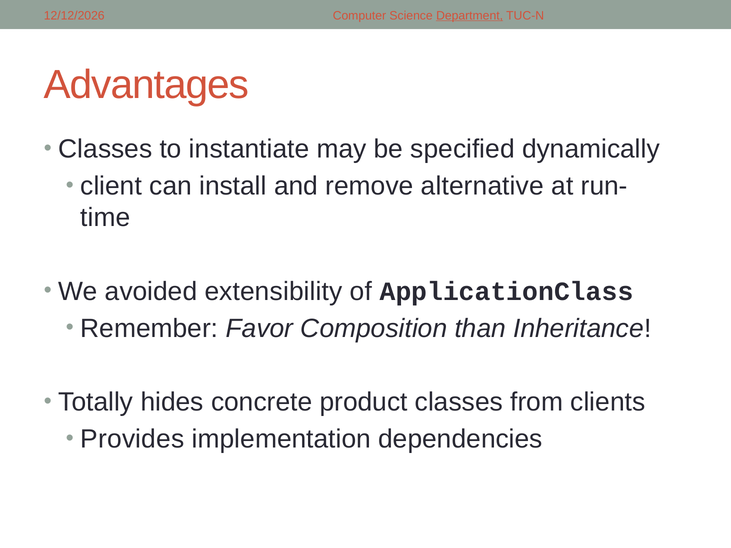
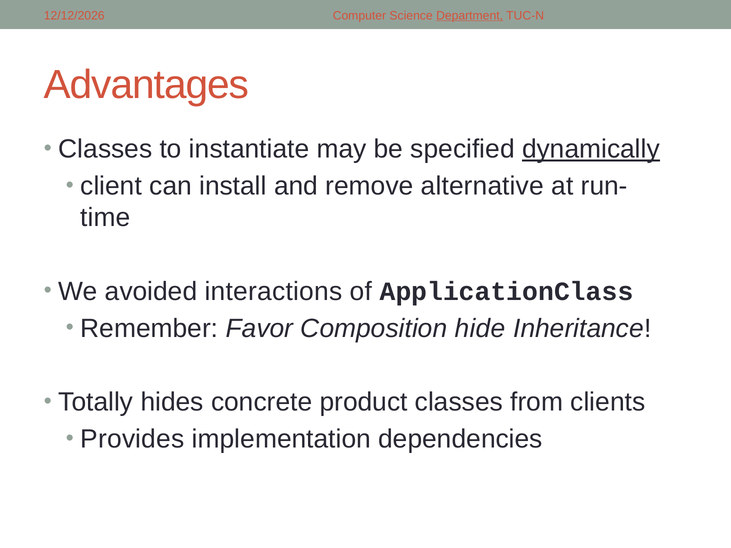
dynamically underline: none -> present (591, 149)
extensibility: extensibility -> interactions (273, 292)
than: than -> hide (480, 329)
